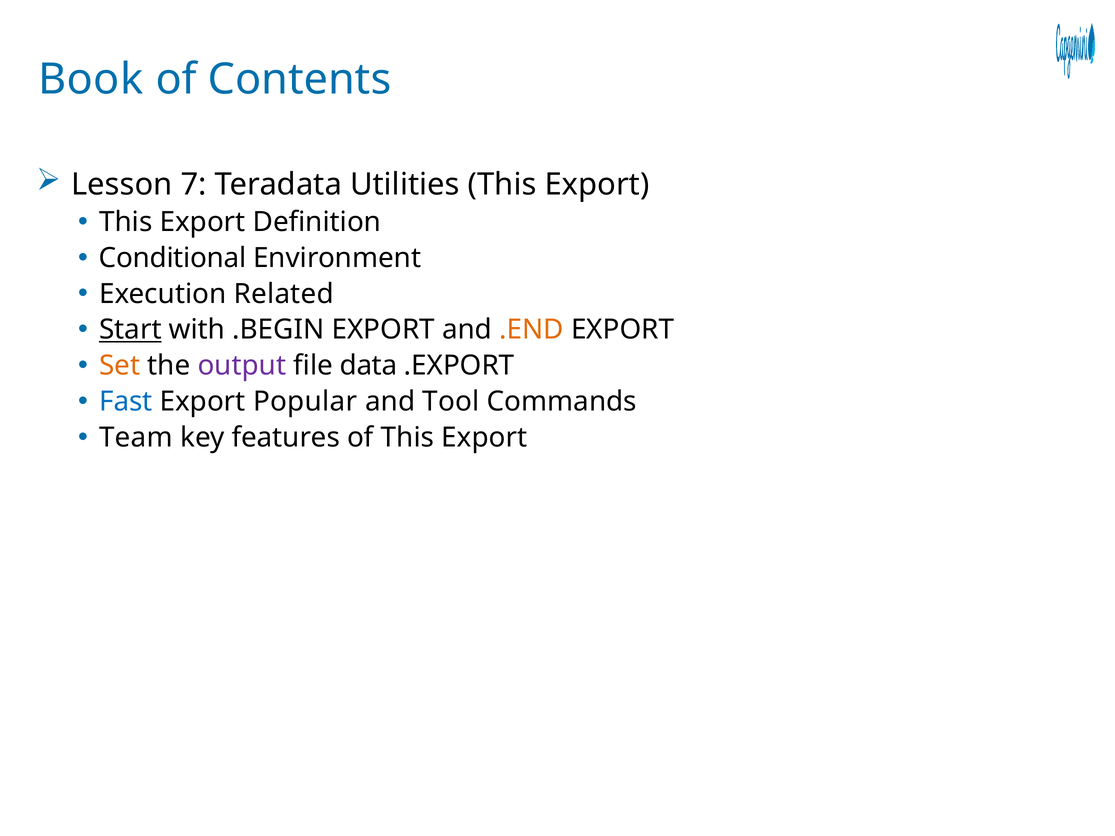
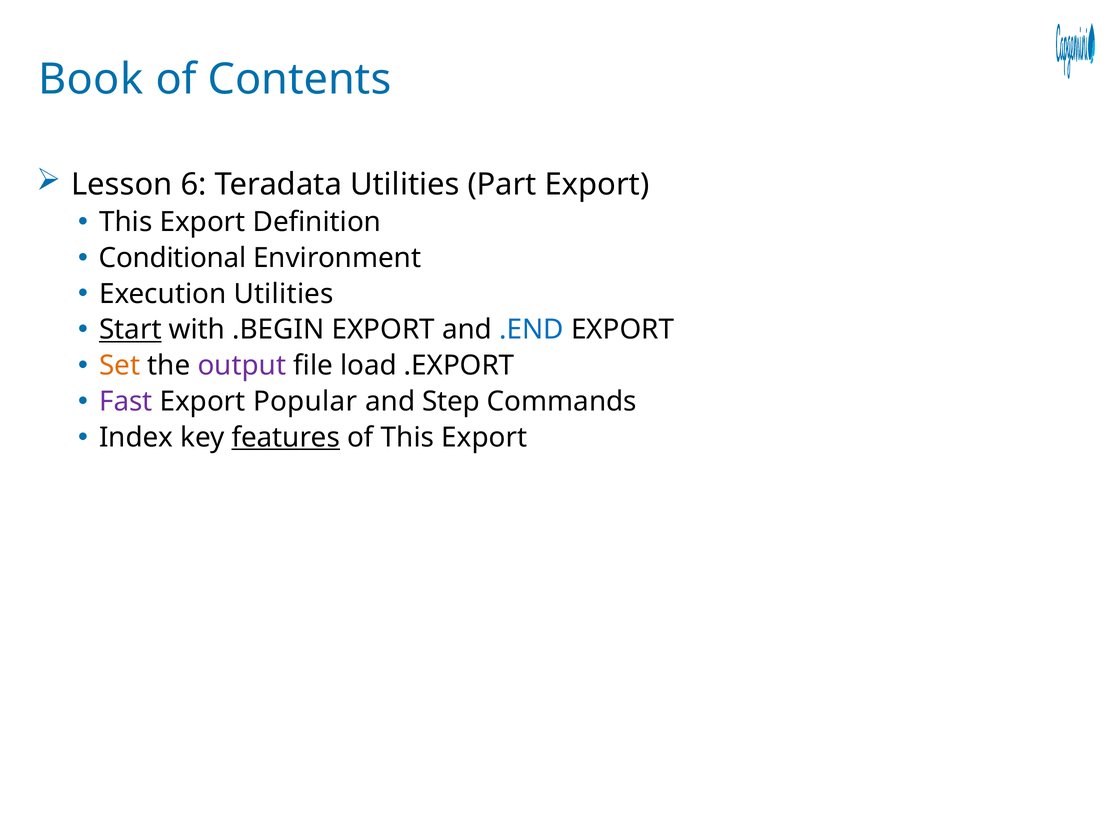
7: 7 -> 6 (194, 185)
Utilities This: This -> Part (502, 185)
Execution Related: Related -> Utilities (284, 294)
.END colour: orange -> blue (532, 330)
data: data -> load (368, 366)
Fast colour: blue -> purple (126, 402)
Tool: Tool -> Step (451, 402)
Team: Team -> Index (136, 438)
features underline: none -> present (286, 438)
